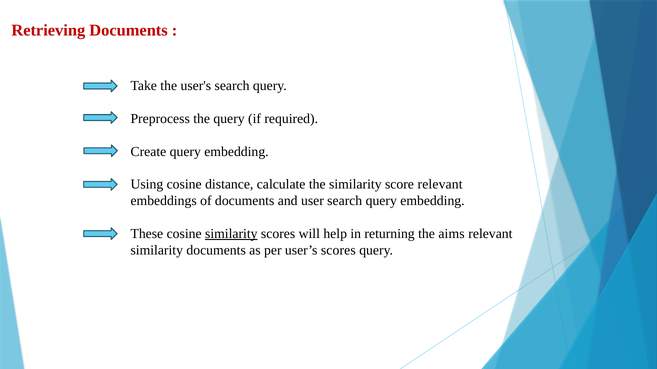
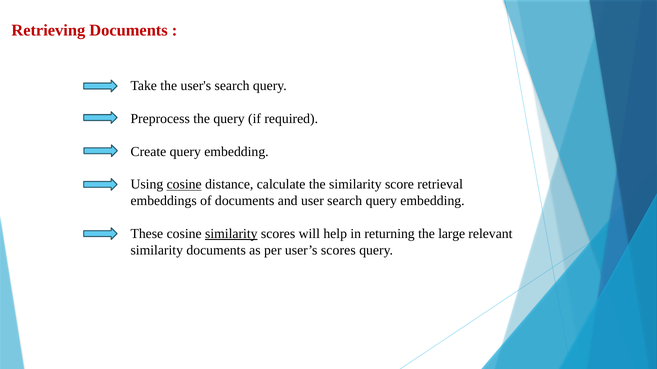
cosine underline: none -> present (184, 185)
score relevant: relevant -> retrieval (440, 185)
aims: aims -> large (452, 234)
